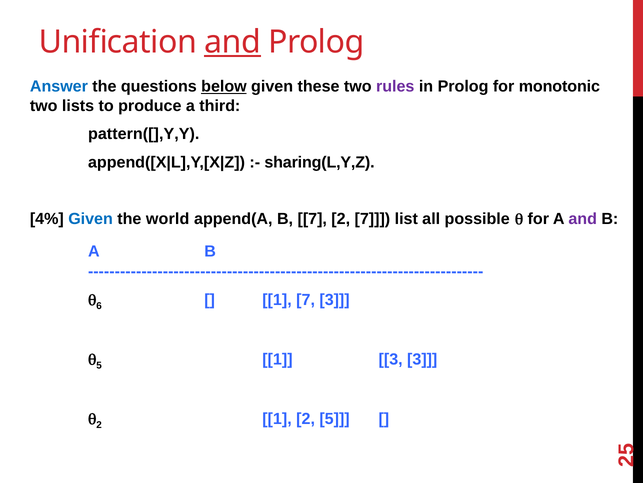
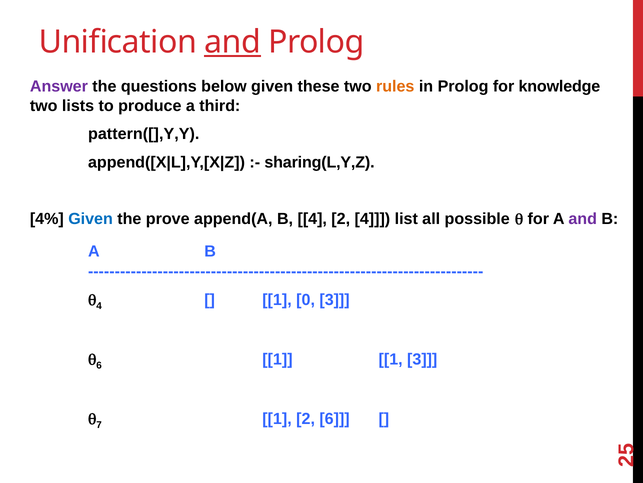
Answer colour: blue -> purple (59, 86)
below underline: present -> none (224, 86)
rules colour: purple -> orange (395, 86)
monotonic: monotonic -> knowledge (559, 86)
world: world -> prove (168, 219)
B 7: 7 -> 4 (312, 219)
2 7: 7 -> 4 (372, 219)
6: 6 -> 4 (99, 306)
1 7: 7 -> 0 (306, 299)
5: 5 -> 6 (99, 365)
1 3: 3 -> 1 (391, 359)
2: 2 -> 7 (99, 424)
1 2 5: 5 -> 6 (335, 418)
